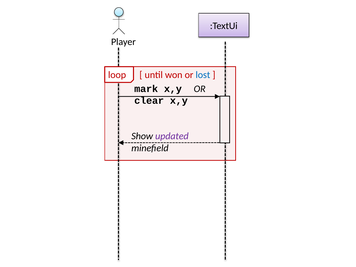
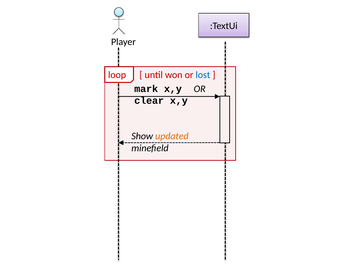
updated colour: purple -> orange (172, 136)
